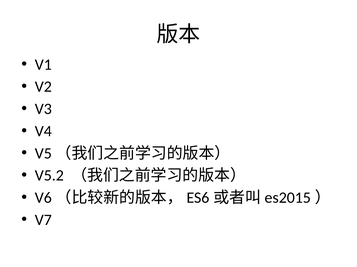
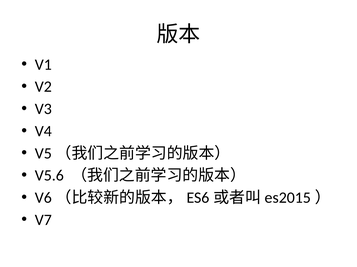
V5.2: V5.2 -> V5.6 (49, 176)
